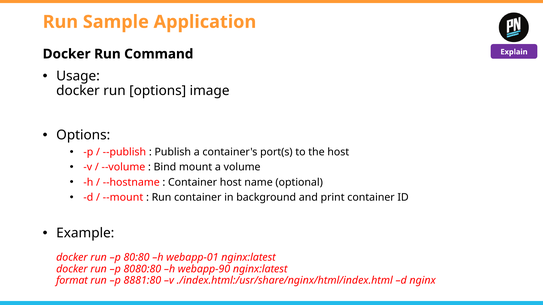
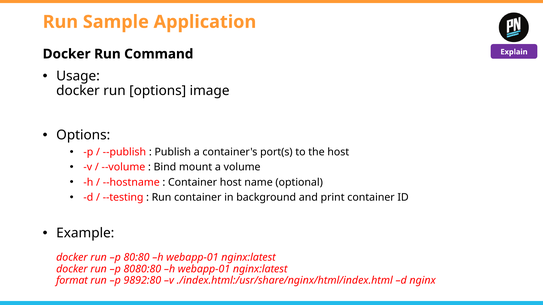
--mount: --mount -> --testing (123, 198)
8080:80 h webapp-90: webapp-90 -> webapp-01 (204, 269)
8881:80: 8881:80 -> 9892:80 (142, 281)
